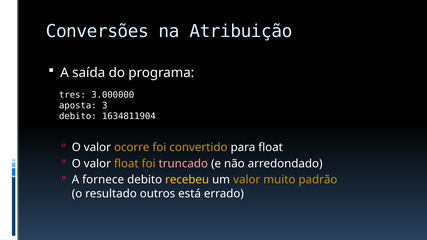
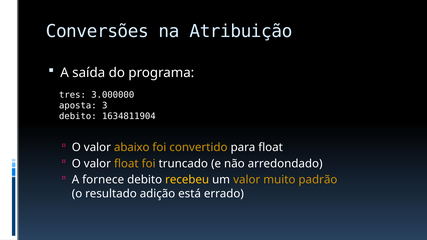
ocorre: ocorre -> abaixo (132, 148)
truncado colour: pink -> white (183, 164)
outros: outros -> adição (158, 194)
